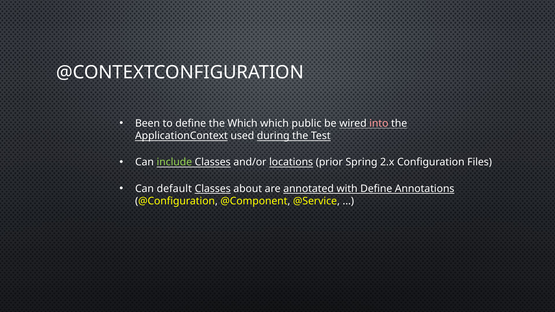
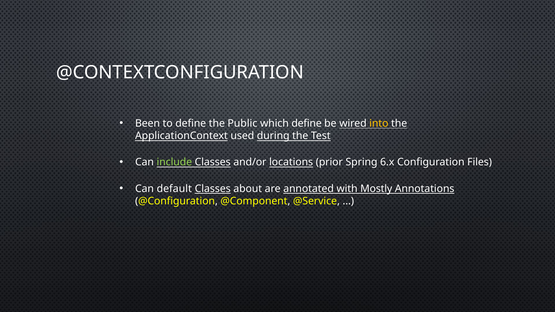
the Which: Which -> Public (242, 123)
which public: public -> define (307, 123)
into colour: pink -> yellow (379, 123)
2.x: 2.x -> 6.x (387, 162)
with Define: Define -> Mostly (376, 189)
